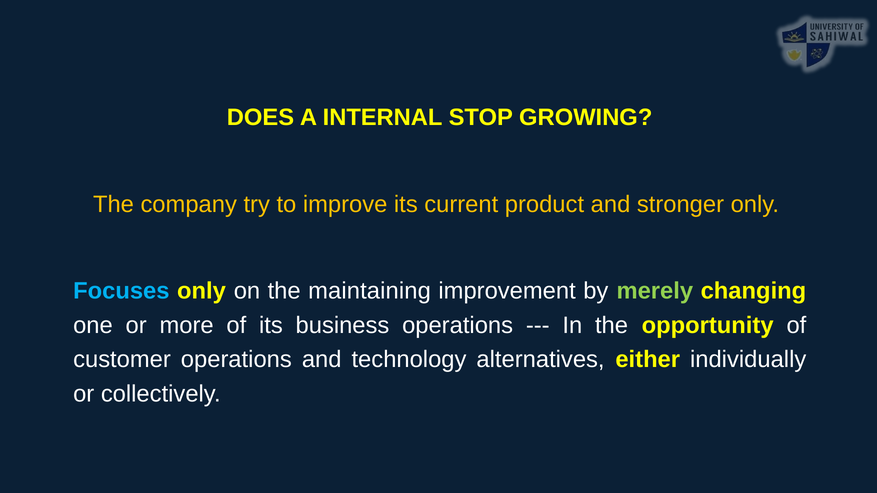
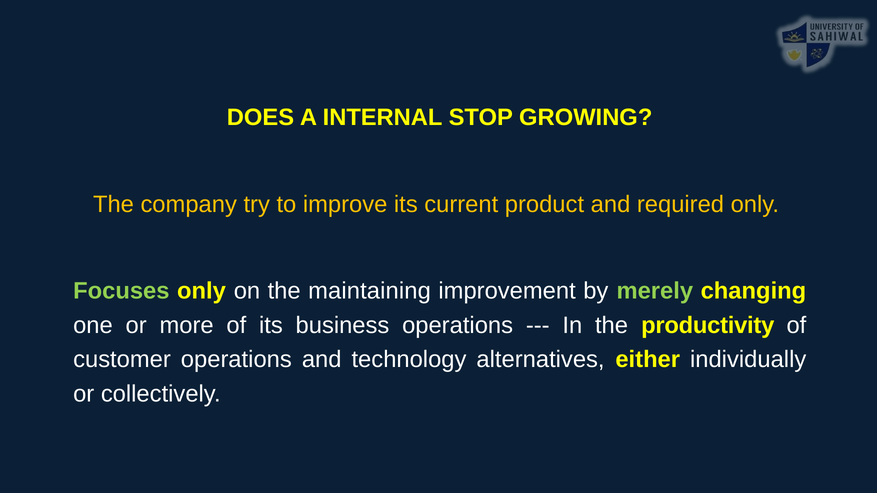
stronger: stronger -> required (681, 204)
Focuses colour: light blue -> light green (121, 291)
opportunity: opportunity -> productivity (708, 326)
